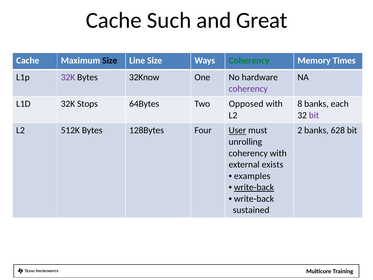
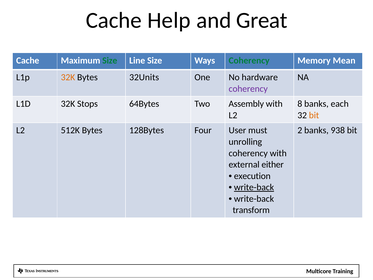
Such: Such -> Help (169, 20)
Size colour: black -> green (110, 61)
Times: Times -> Mean (344, 61)
32K colour: purple -> orange (68, 77)
32Know: 32Know -> 32Units (144, 77)
Opposed: Opposed -> Assembly (246, 104)
bit colour: purple -> orange (314, 115)
User underline: present -> none (237, 130)
628: 628 -> 938 (338, 130)
exists: exists -> either (273, 164)
examples: examples -> execution (252, 176)
sustained: sustained -> transform (251, 210)
